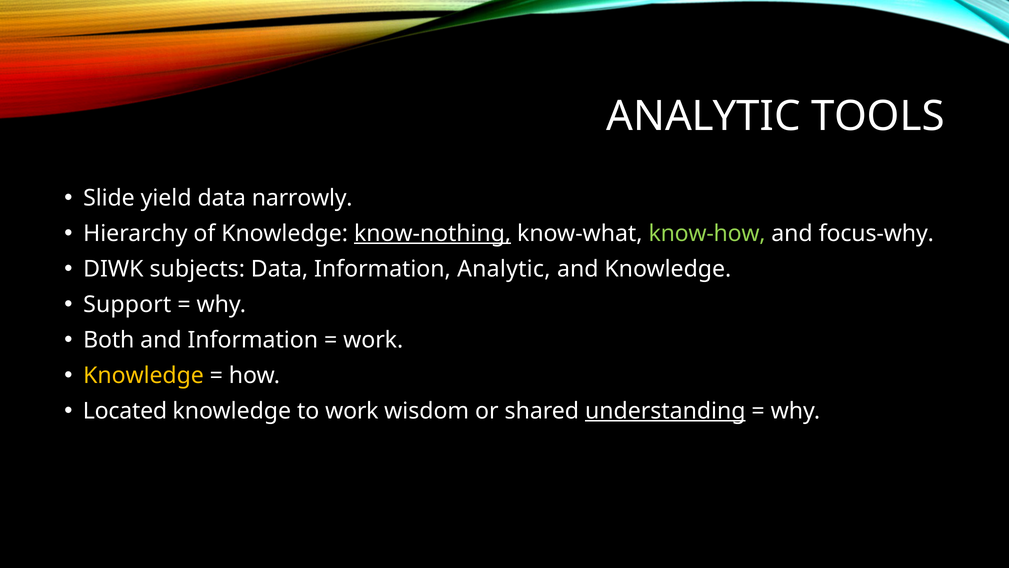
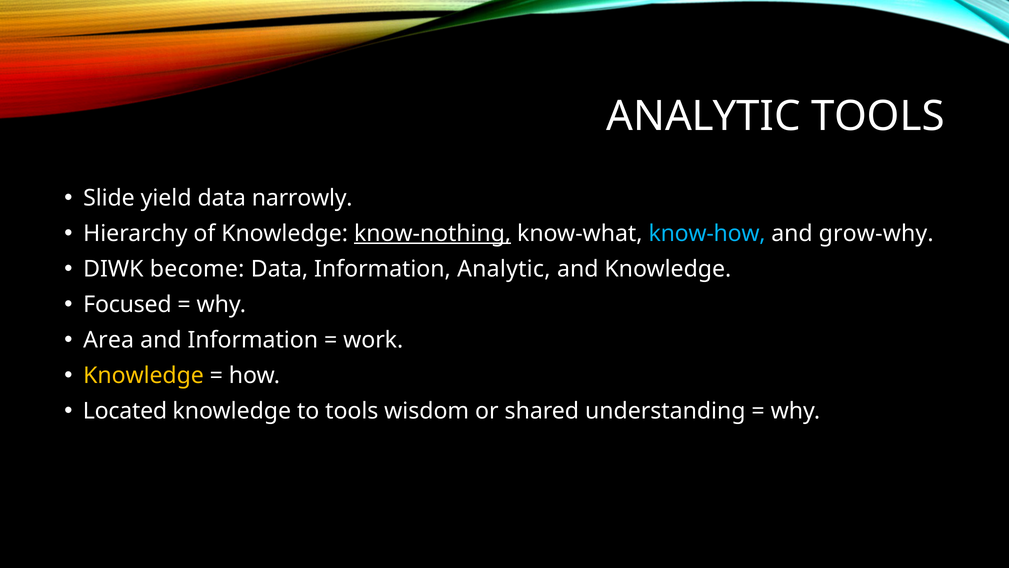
know-how colour: light green -> light blue (707, 233)
focus-why: focus-why -> grow-why (876, 233)
subjects: subjects -> become (197, 269)
Support: Support -> Focused (127, 304)
Both: Both -> Area (109, 340)
to work: work -> tools (352, 411)
understanding underline: present -> none (665, 411)
